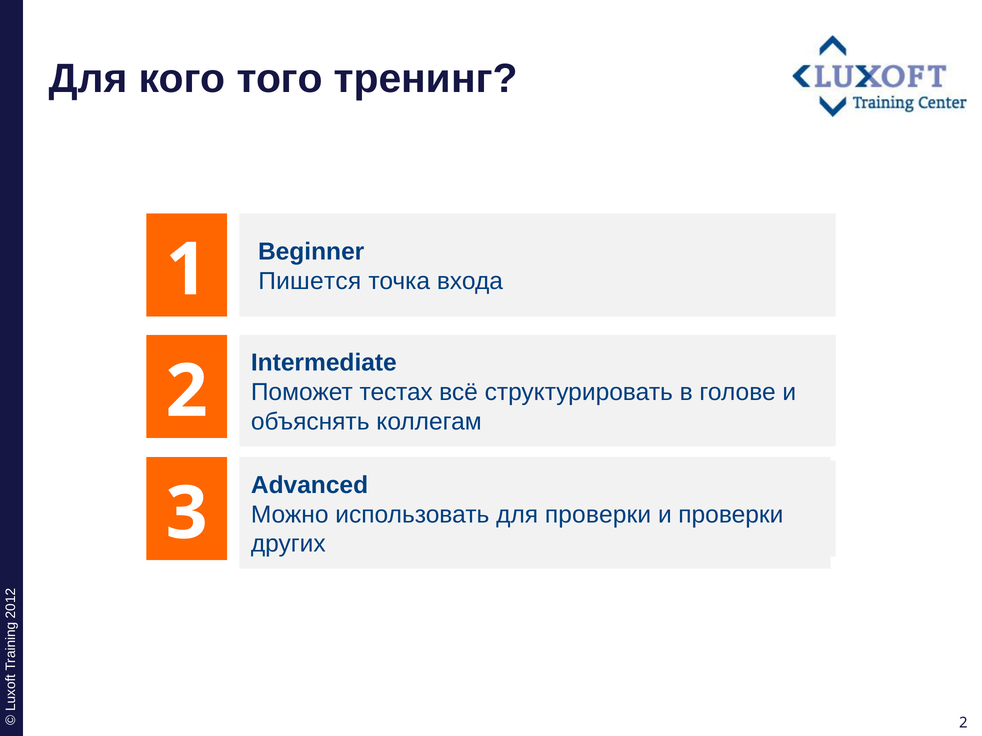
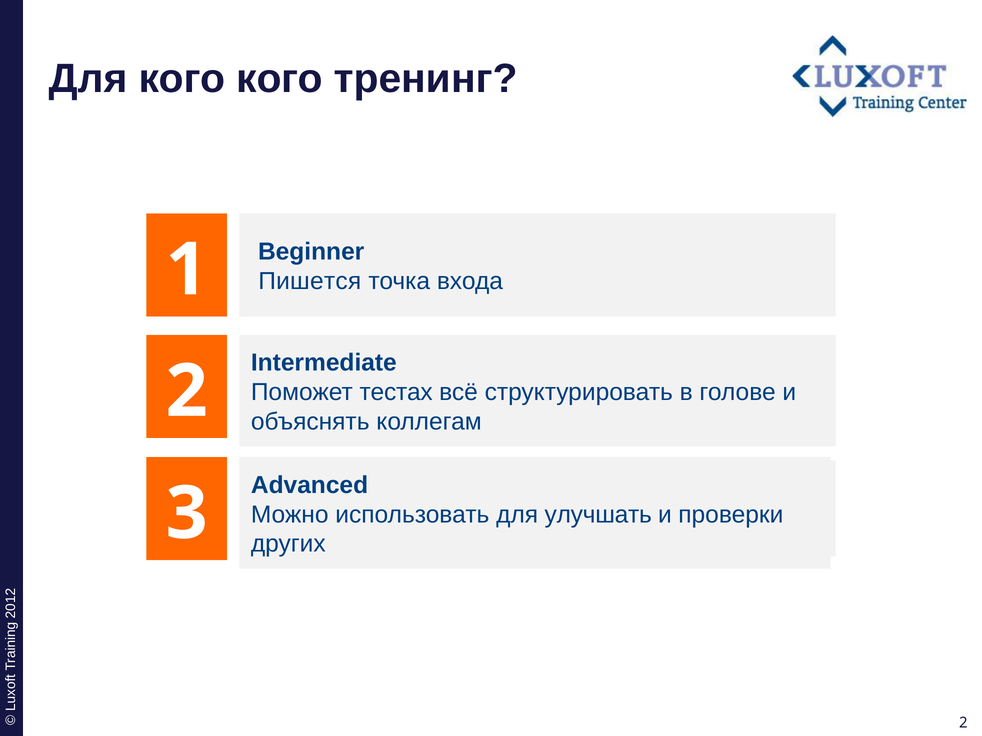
кого того: того -> кого (280, 79)
для проверки: проверки -> улучшать (598, 515)
